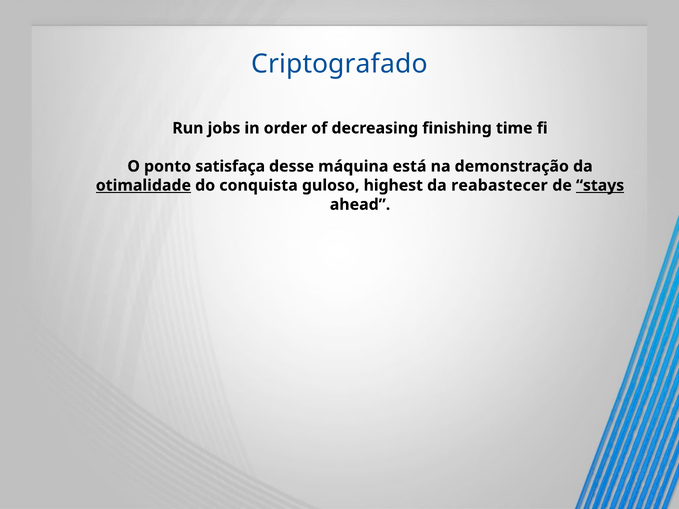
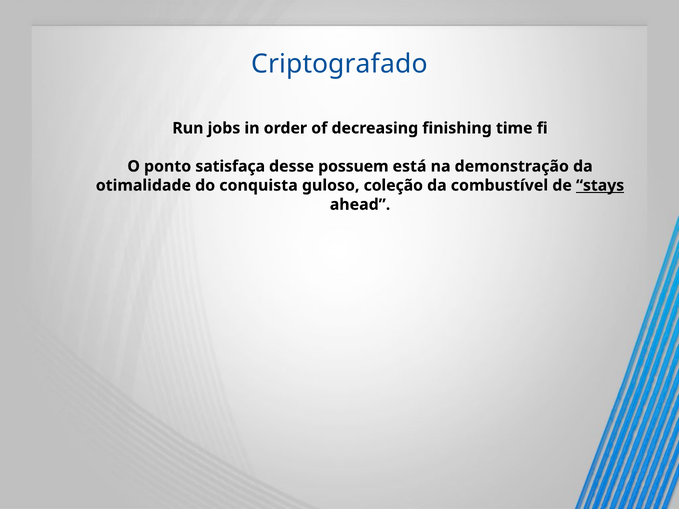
máquina: máquina -> possuem (353, 166)
otimalidade underline: present -> none (143, 186)
highest: highest -> coleção (393, 186)
reabastecer: reabastecer -> combustível (499, 186)
